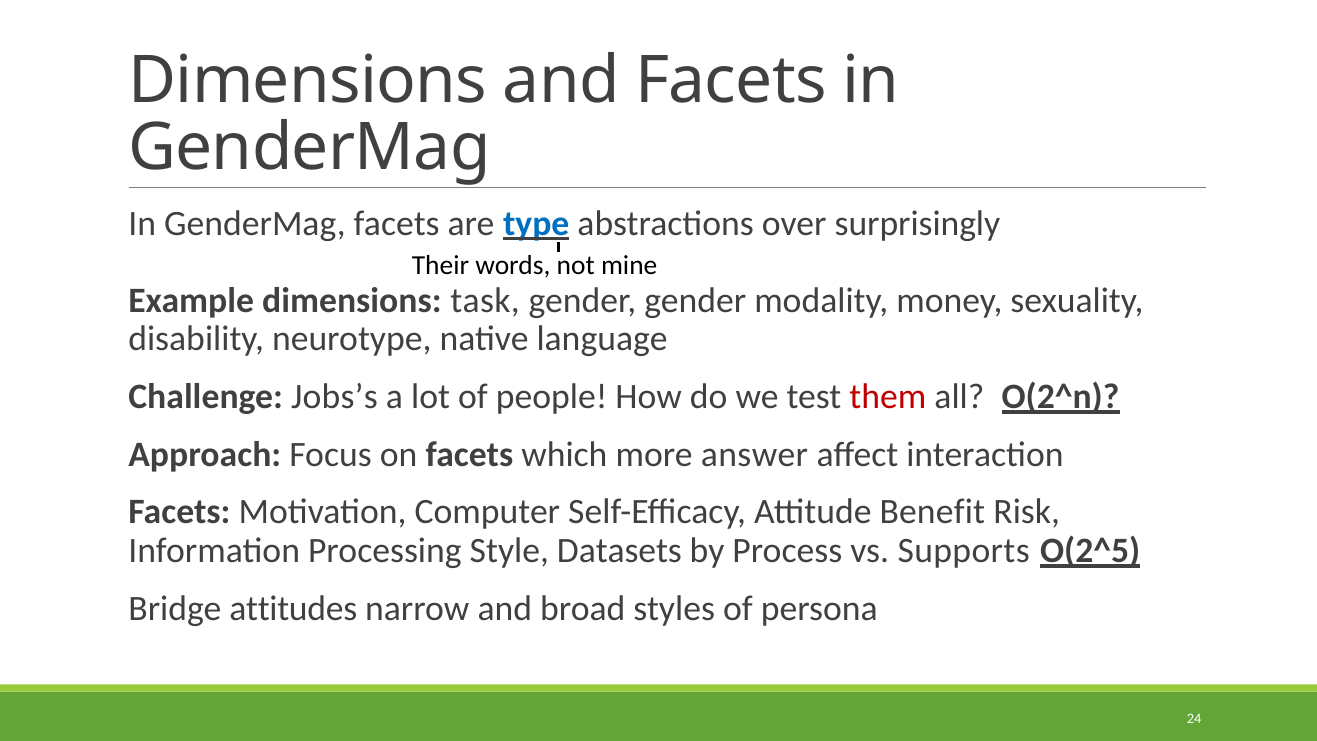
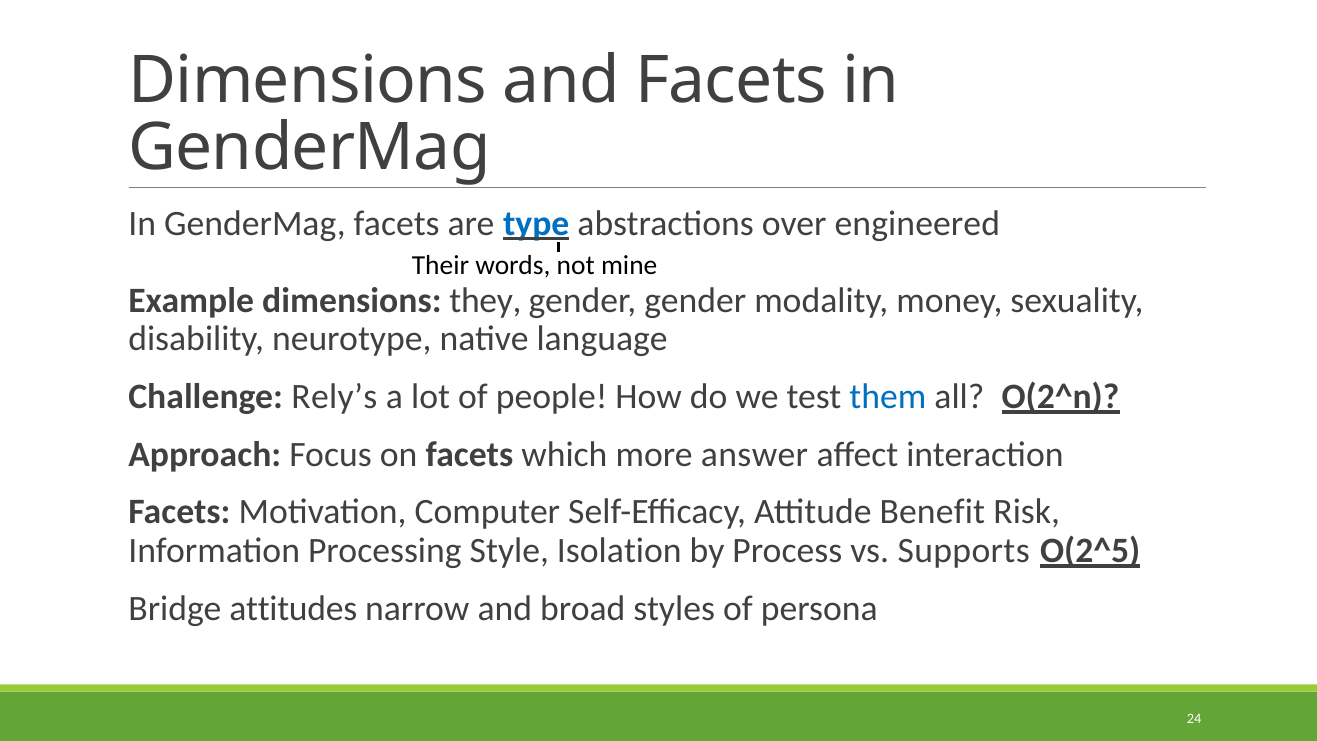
surprisingly: surprisingly -> engineered (917, 223)
task: task -> they (485, 300)
Jobs’s: Jobs’s -> Rely’s (334, 397)
them colour: red -> blue (888, 397)
Datasets: Datasets -> Isolation (619, 550)
